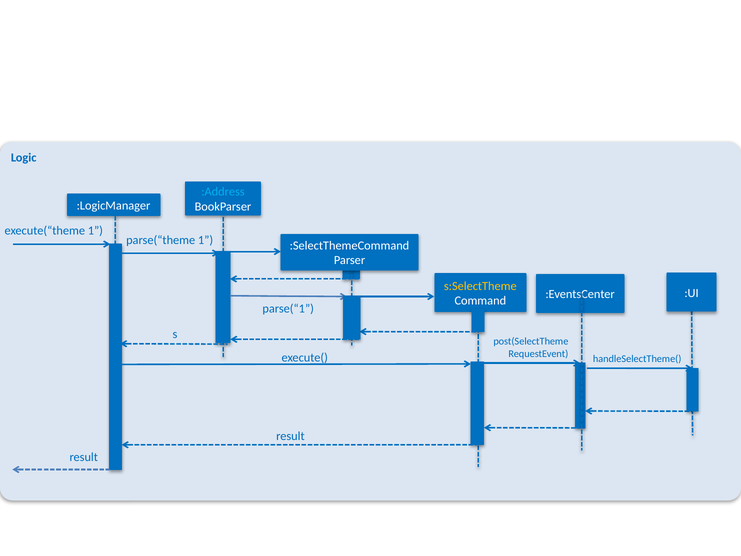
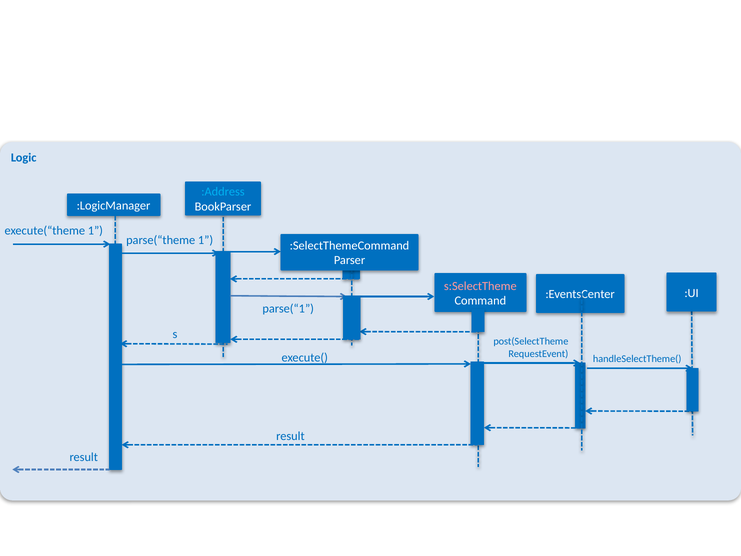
s:SelectTheme colour: yellow -> pink (480, 286)
